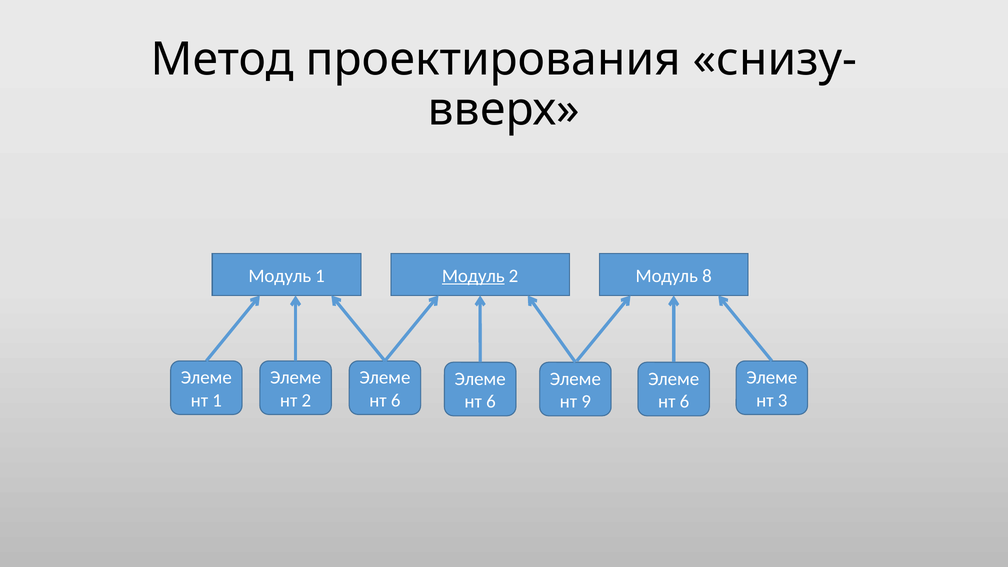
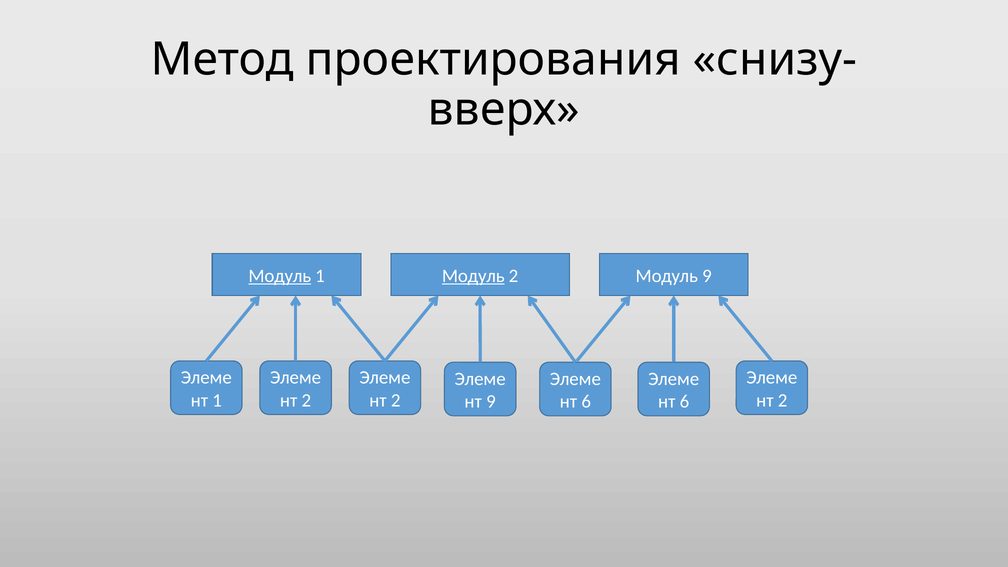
Модуль underline: none -> present (280, 276)
Модуль 8: 8 -> 9 (707, 276)
6: 6 -> 2 (396, 400)
3: 3 -> 2 (783, 400)
6: 6 -> 9 (491, 402)
9: 9 -> 6 (586, 402)
